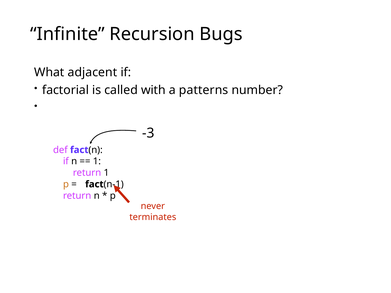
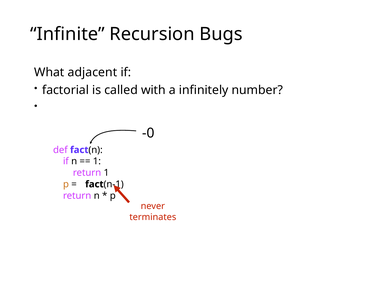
patterns: patterns -> infinitely (204, 90)
-3: -3 -> -0 (148, 133)
